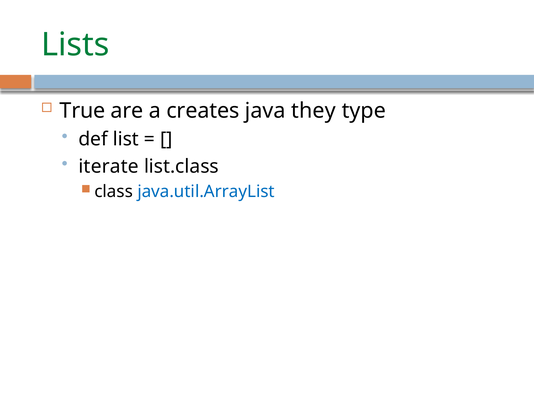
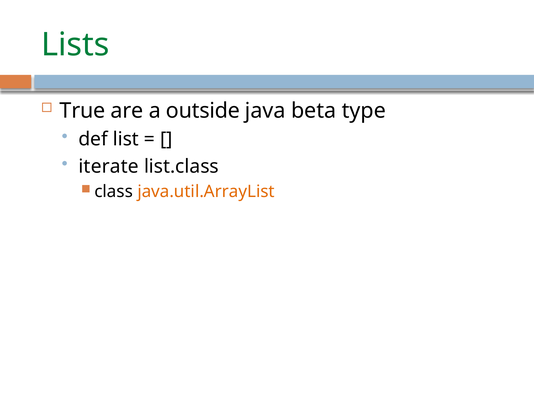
creates: creates -> outside (203, 110)
they: they -> beta (314, 110)
java.util.ArrayList colour: blue -> orange (206, 191)
